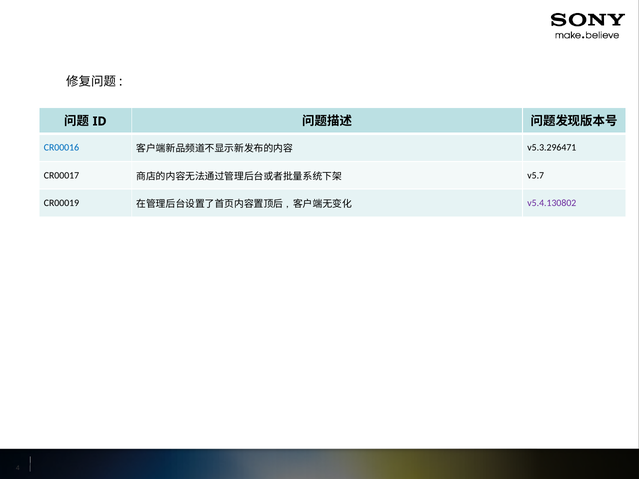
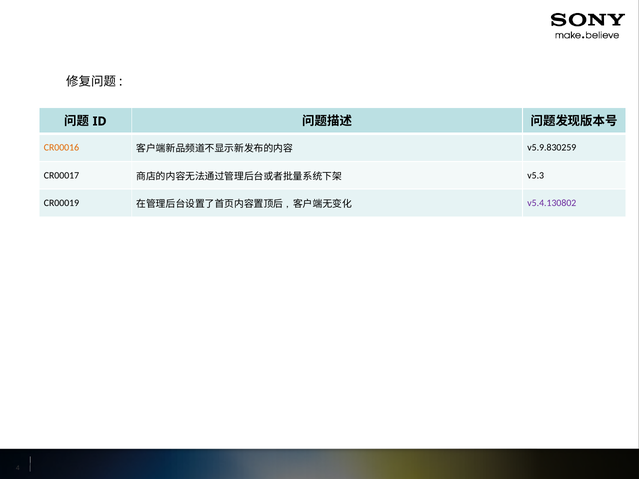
CR00016 colour: blue -> orange (61, 148)
v5.3.296471: v5.3.296471 -> v5.9.830259 (552, 148)
v5.7: v5.7 -> v5.3 (536, 175)
